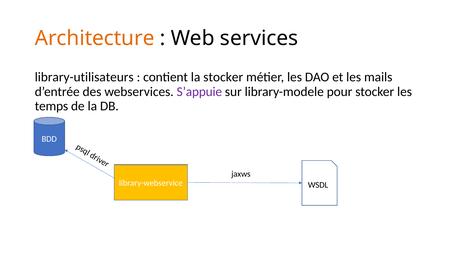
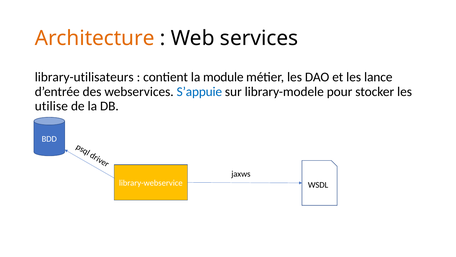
la stocker: stocker -> module (223, 77)
mails: mails -> lance (378, 77)
S’appuie colour: purple -> blue (199, 91)
temps: temps -> utilise (51, 106)
